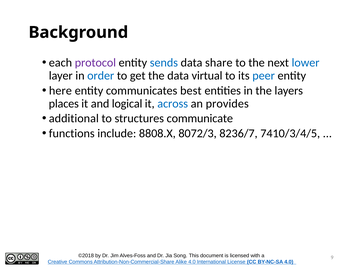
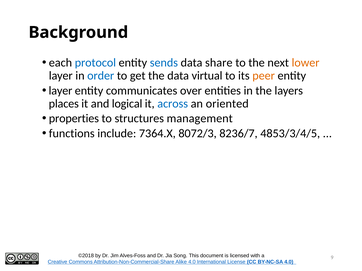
protocol colour: purple -> blue (95, 63)
lower colour: blue -> orange (306, 63)
peer colour: blue -> orange (264, 76)
here: here -> layer (61, 91)
best: best -> over (191, 91)
provides: provides -> oriented (227, 104)
additional: additional -> properties (74, 119)
communicate: communicate -> management (200, 119)
8808.X: 8808.X -> 7364.X (157, 134)
7410/3/4/5: 7410/3/4/5 -> 4853/3/4/5 (290, 134)
